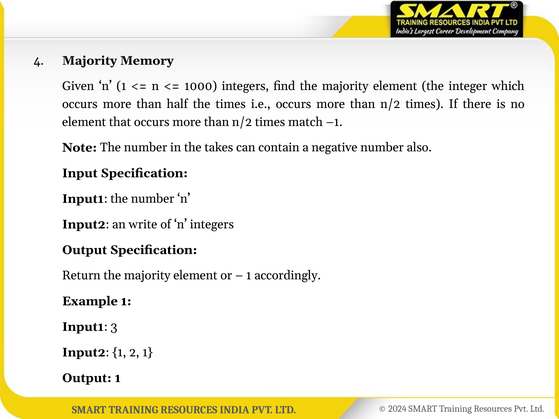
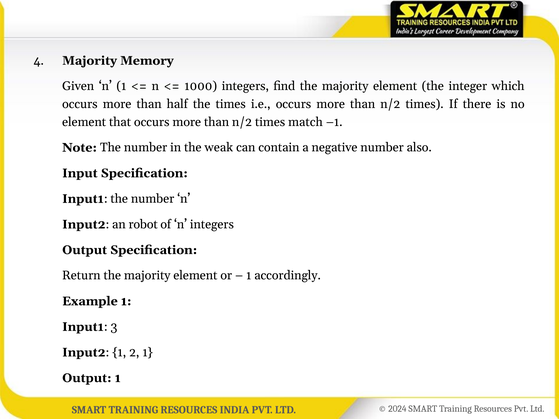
takes: takes -> weak (219, 148)
write: write -> robot (143, 225)
